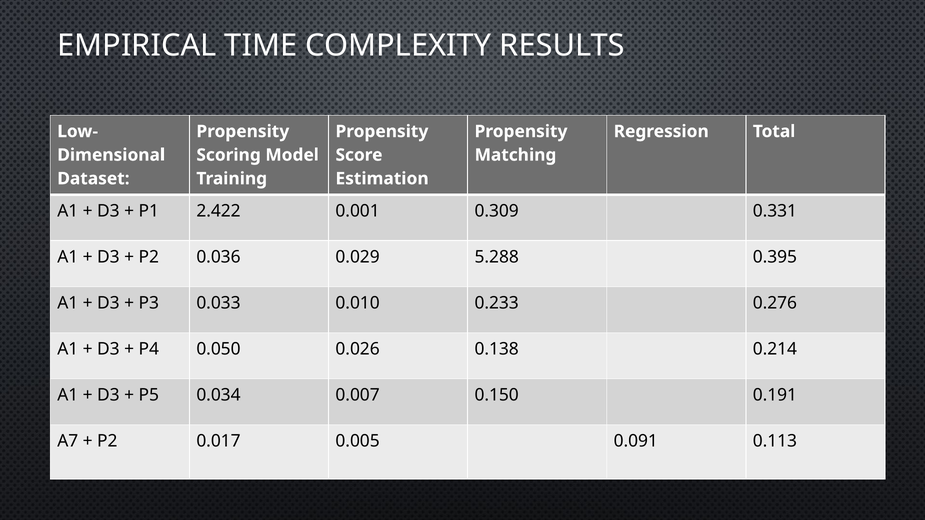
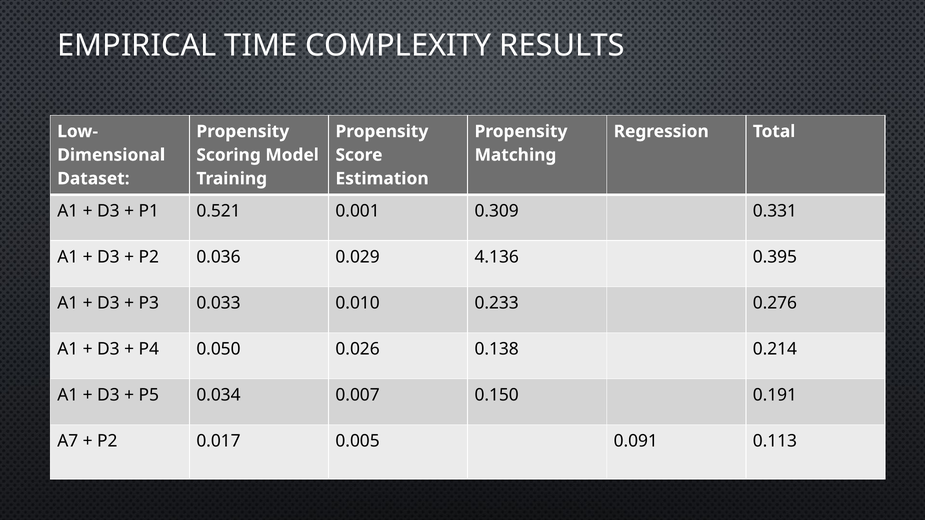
2.422: 2.422 -> 0.521 (218, 211)
5.288: 5.288 -> 4.136 (497, 257)
